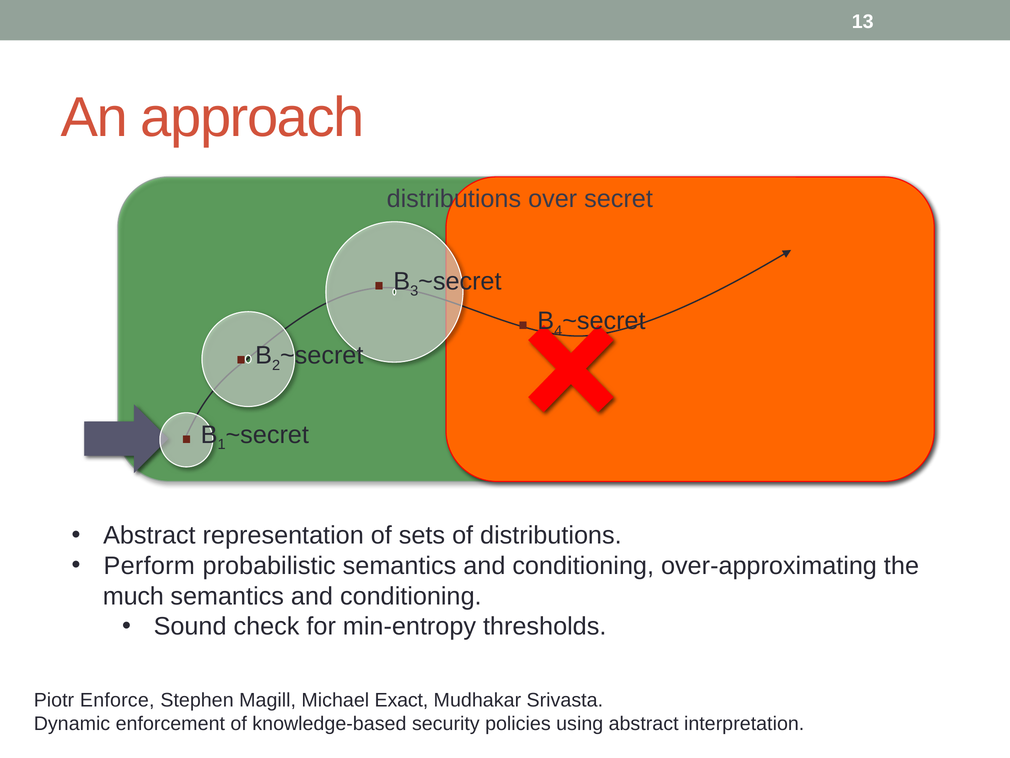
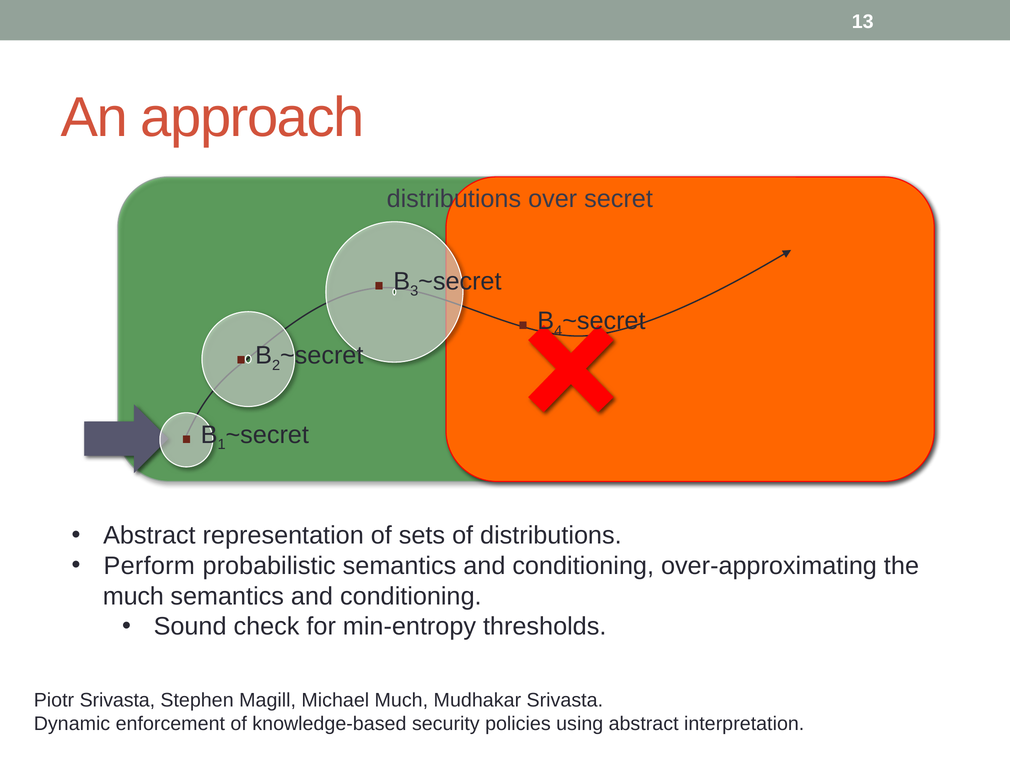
Piotr Enforce: Enforce -> Srivasta (117, 700)
Michael Exact: Exact -> Much (401, 700)
